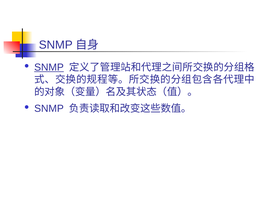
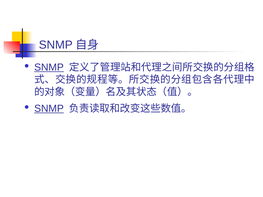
SNMP underline: none -> present (49, 109)
